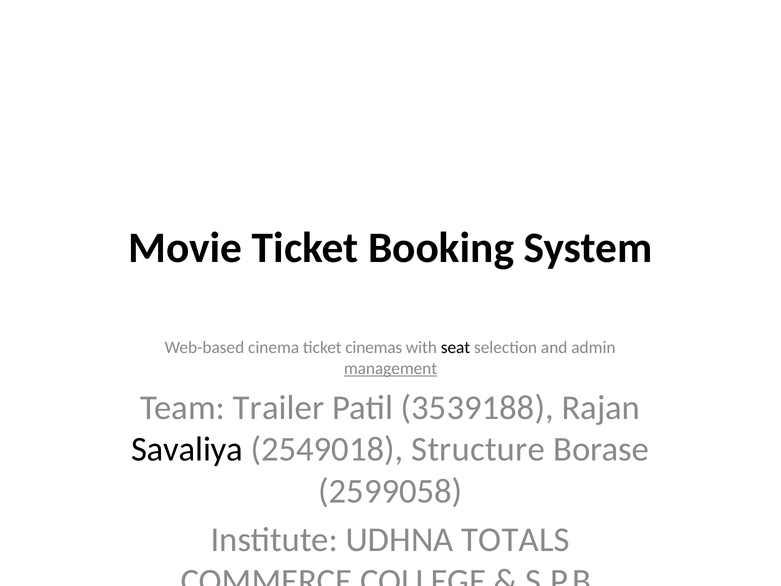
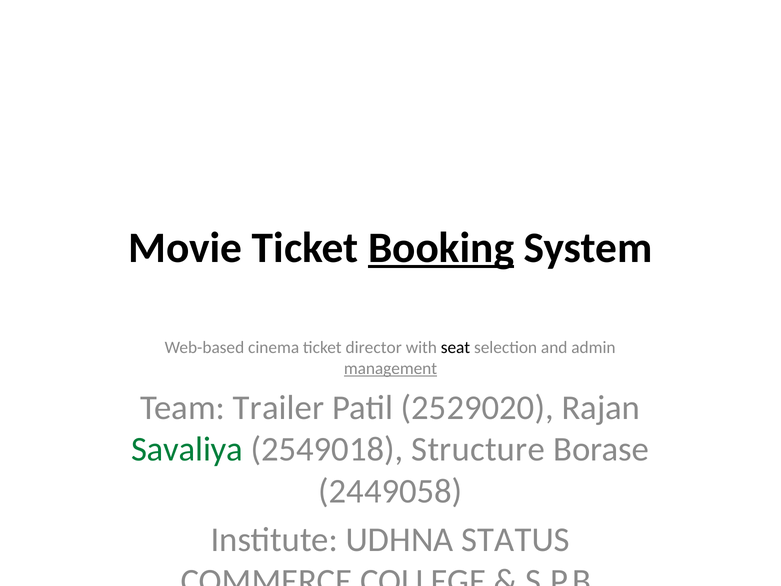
Booking underline: none -> present (441, 248)
cinemas: cinemas -> director (374, 347)
3539188: 3539188 -> 2529020 (477, 408)
Savaliya colour: black -> green (187, 449)
2599058: 2599058 -> 2449058 (390, 491)
TOTALS: TOTALS -> STATUS (516, 540)
